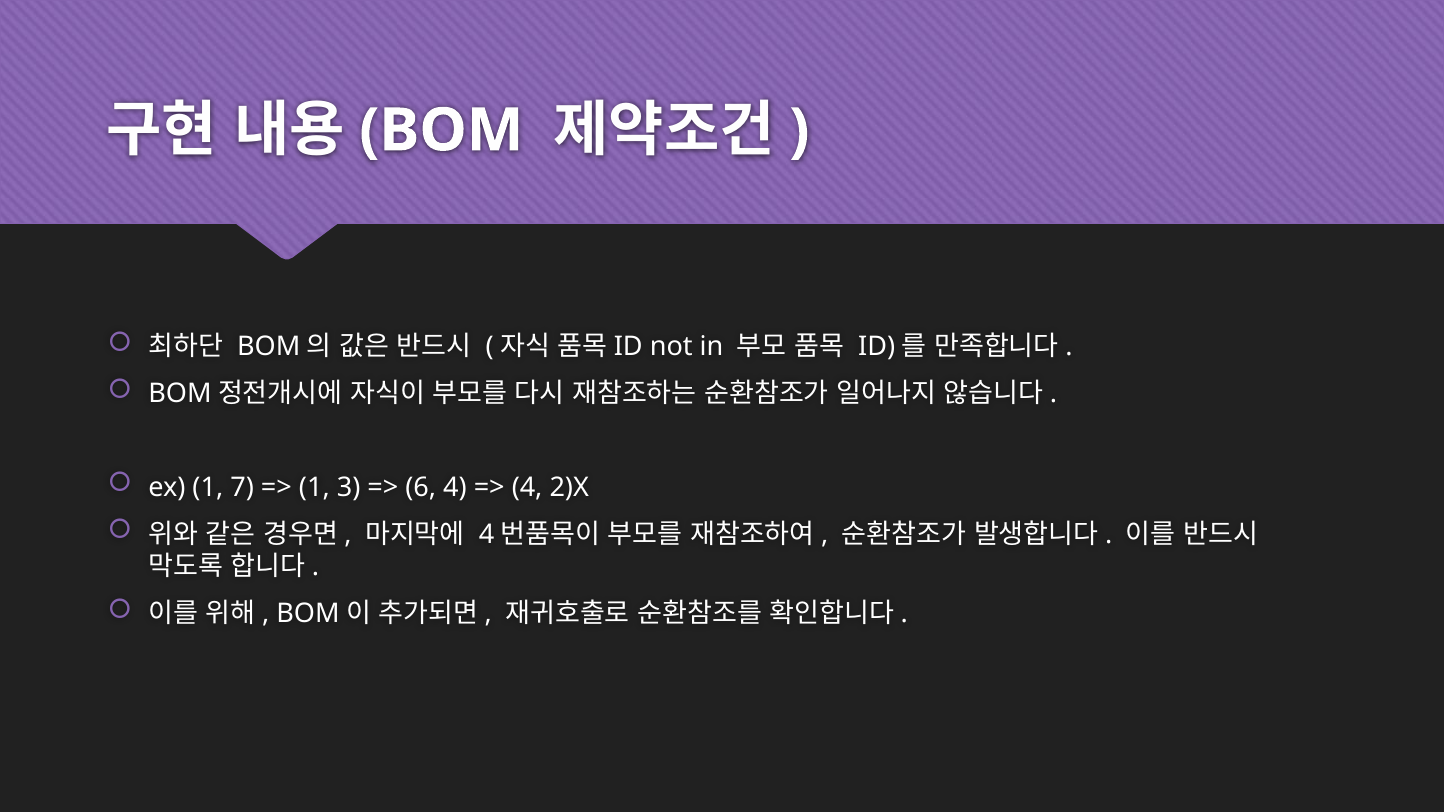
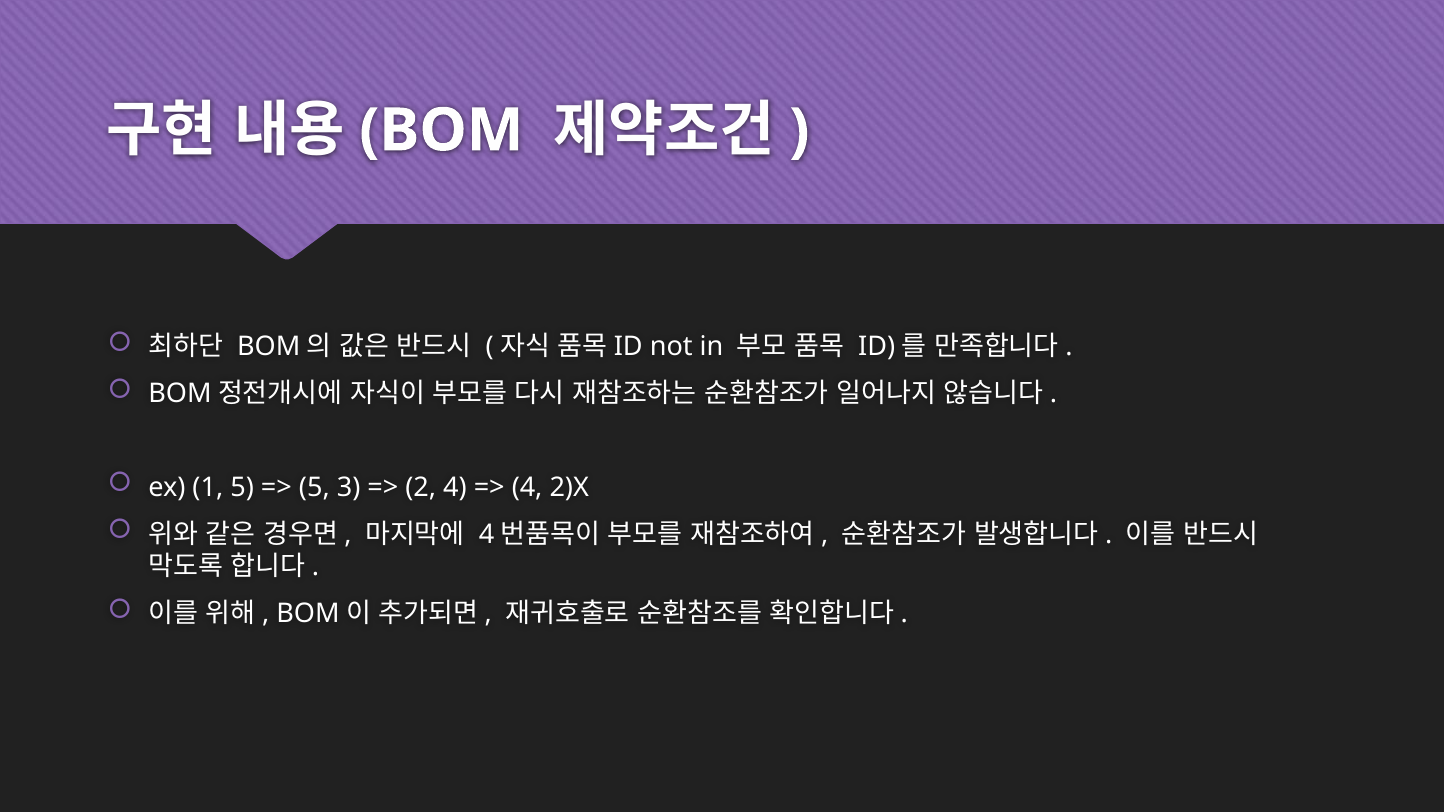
1 7: 7 -> 5 (242, 488)
1: 1 -> 5 (314, 488)
6: 6 -> 2 (421, 488)
